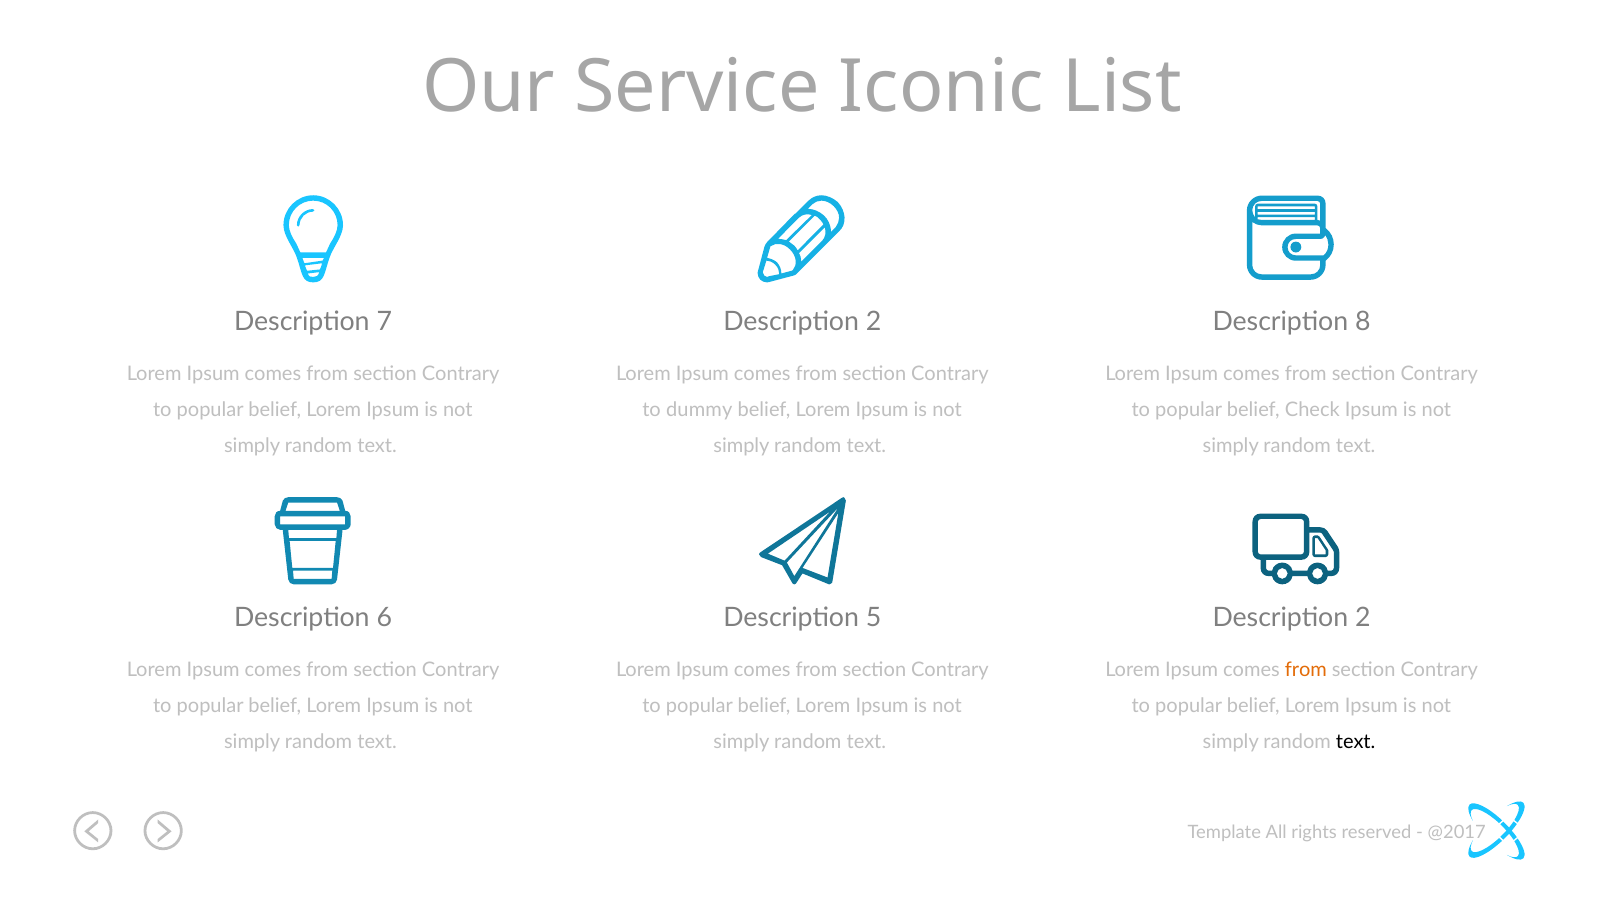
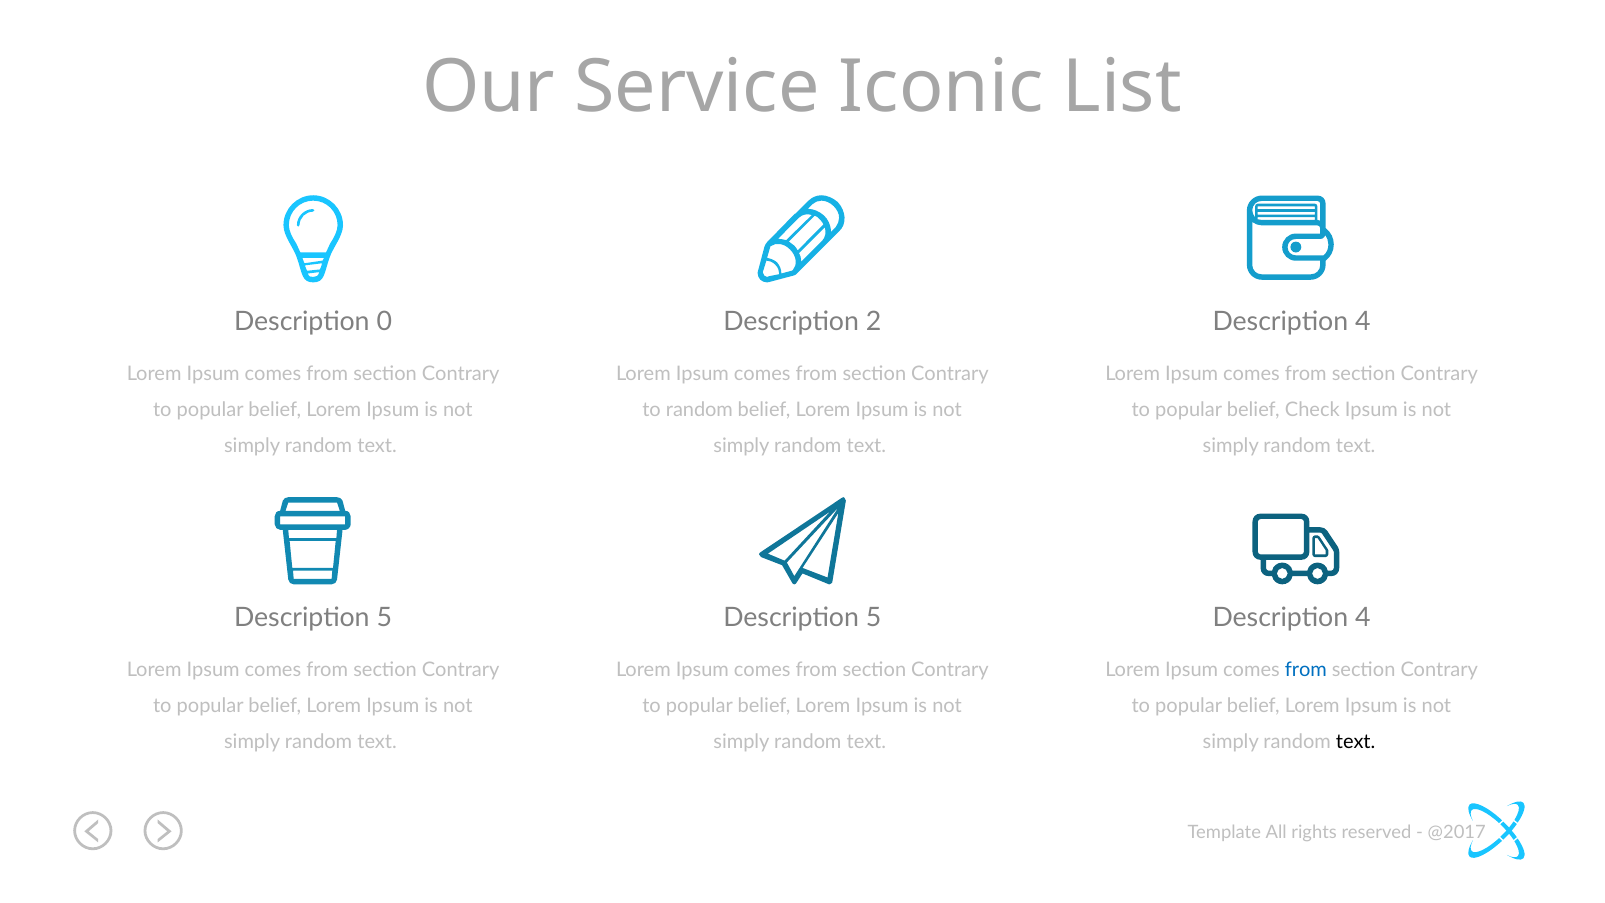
7: 7 -> 0 (384, 322)
8: 8 -> 4 (1363, 322)
to dummy: dummy -> random (699, 410)
6: 6 -> 5 (384, 618)
2: 2 -> 4 (1363, 618)
from colour: orange -> blue (1306, 670)
